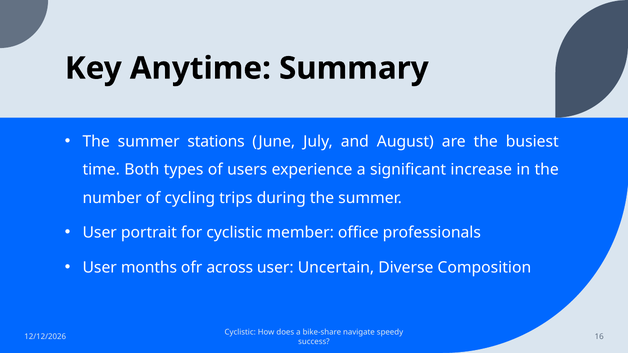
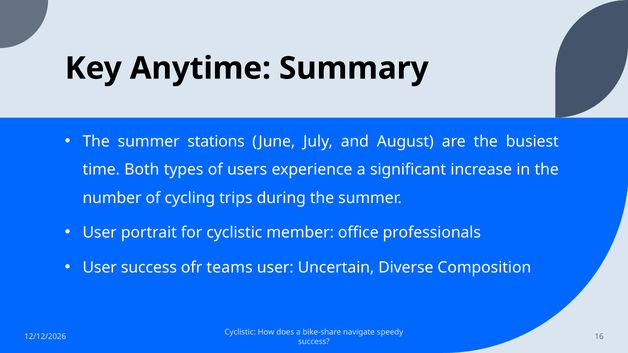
User months: months -> success (149, 268)
across: across -> teams (230, 268)
